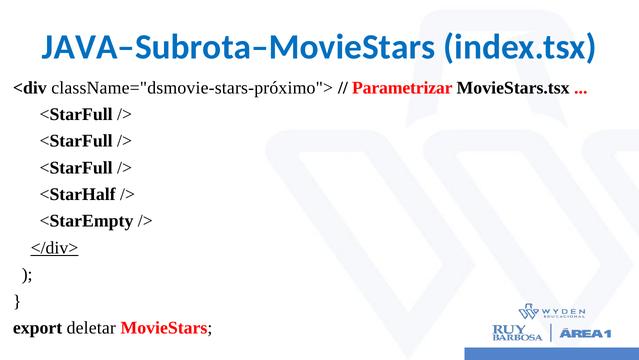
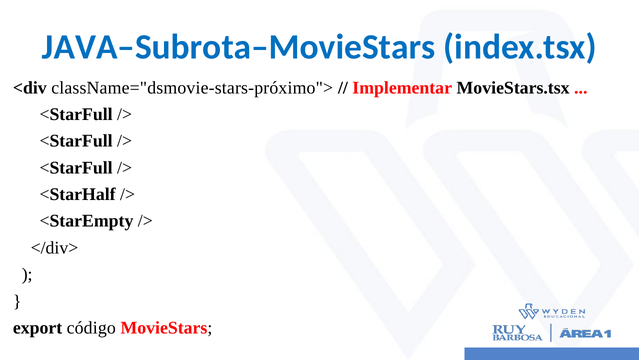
Parametrizar: Parametrizar -> Implementar (402, 88)
</div> underline: present -> none (54, 247)
deletar: deletar -> código (91, 327)
